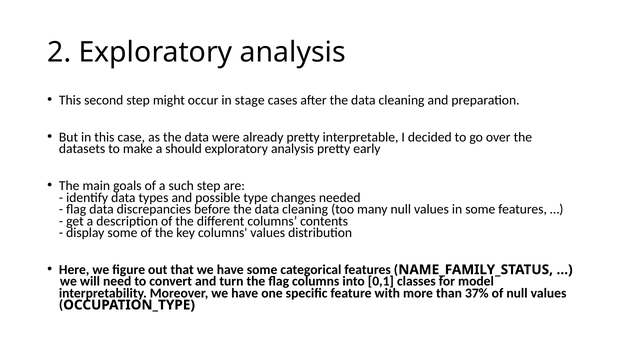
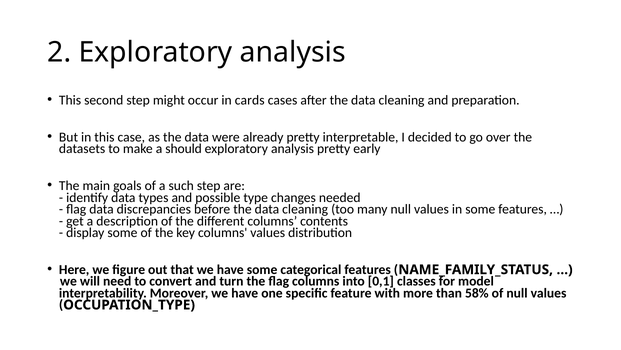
stage: stage -> cards (250, 100)
37%: 37% -> 58% (477, 293)
